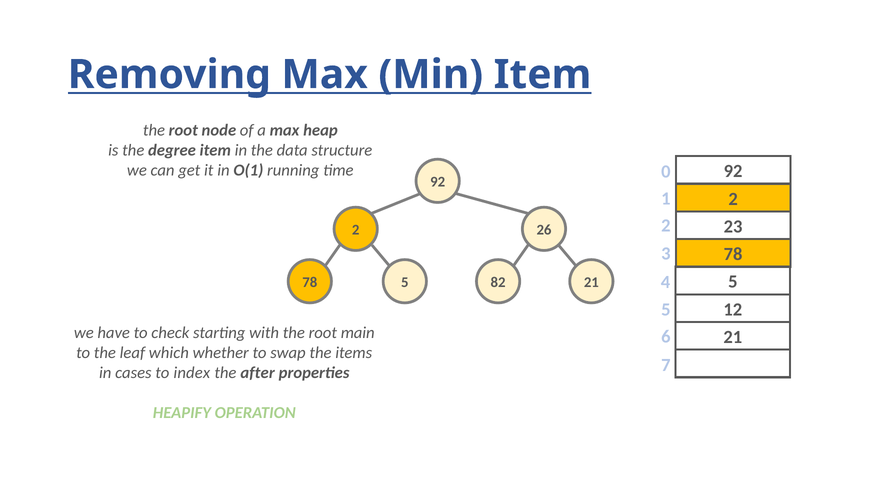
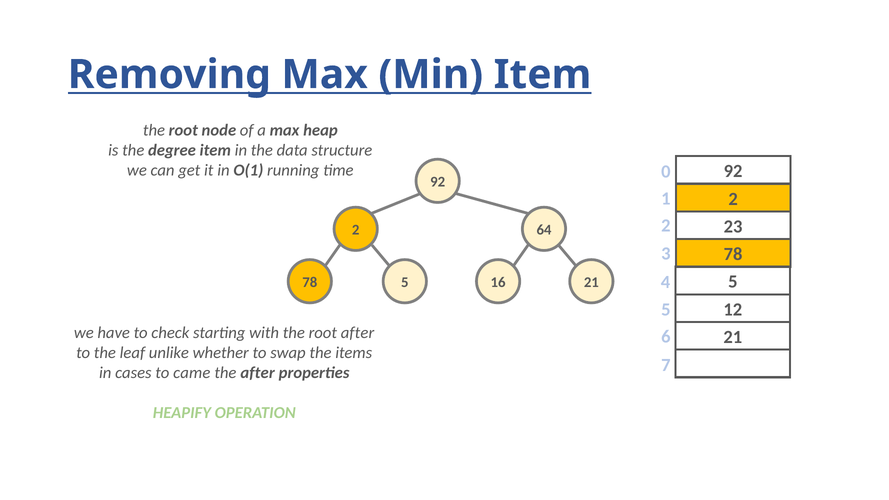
26: 26 -> 64 (544, 230)
82: 82 -> 16 (498, 282)
root main: main -> after (358, 333)
which: which -> unlike (169, 353)
index: index -> came (192, 373)
